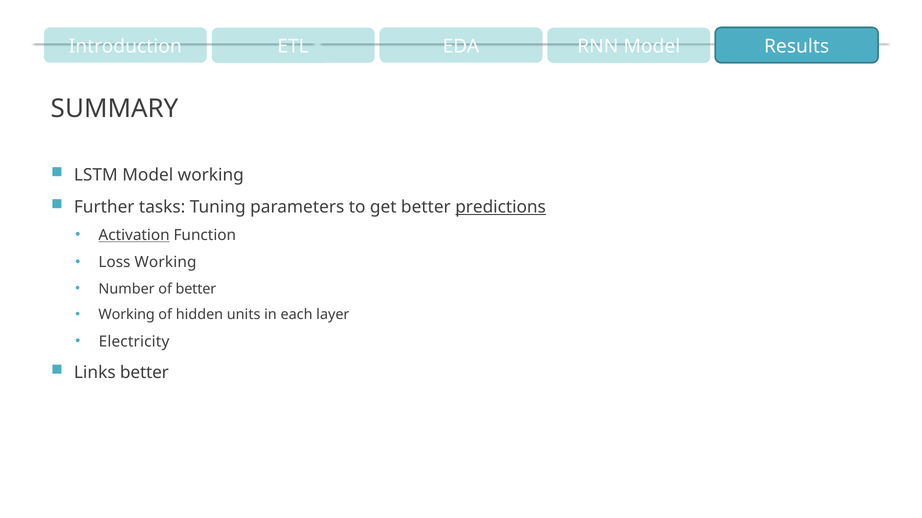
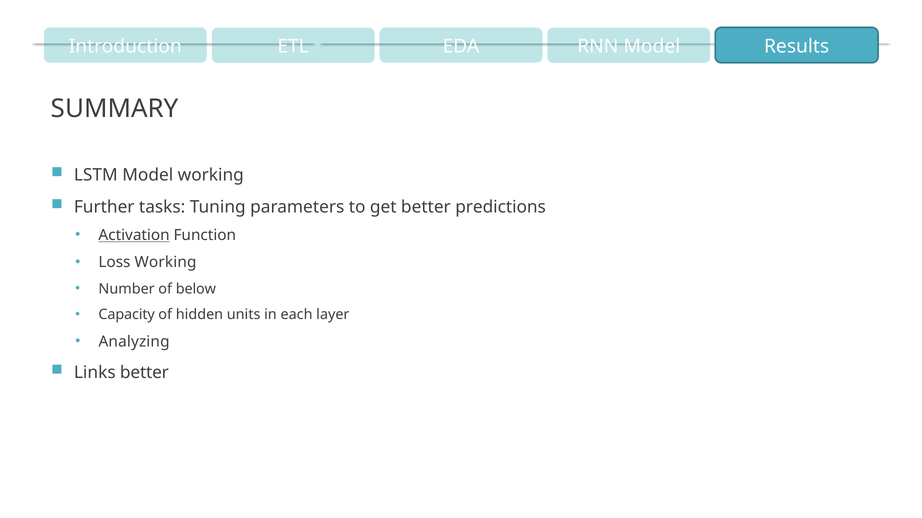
predictions underline: present -> none (501, 207)
of better: better -> below (196, 289)
Working: Working -> Capacity (127, 315)
Electricity: Electricity -> Analyzing (134, 342)
